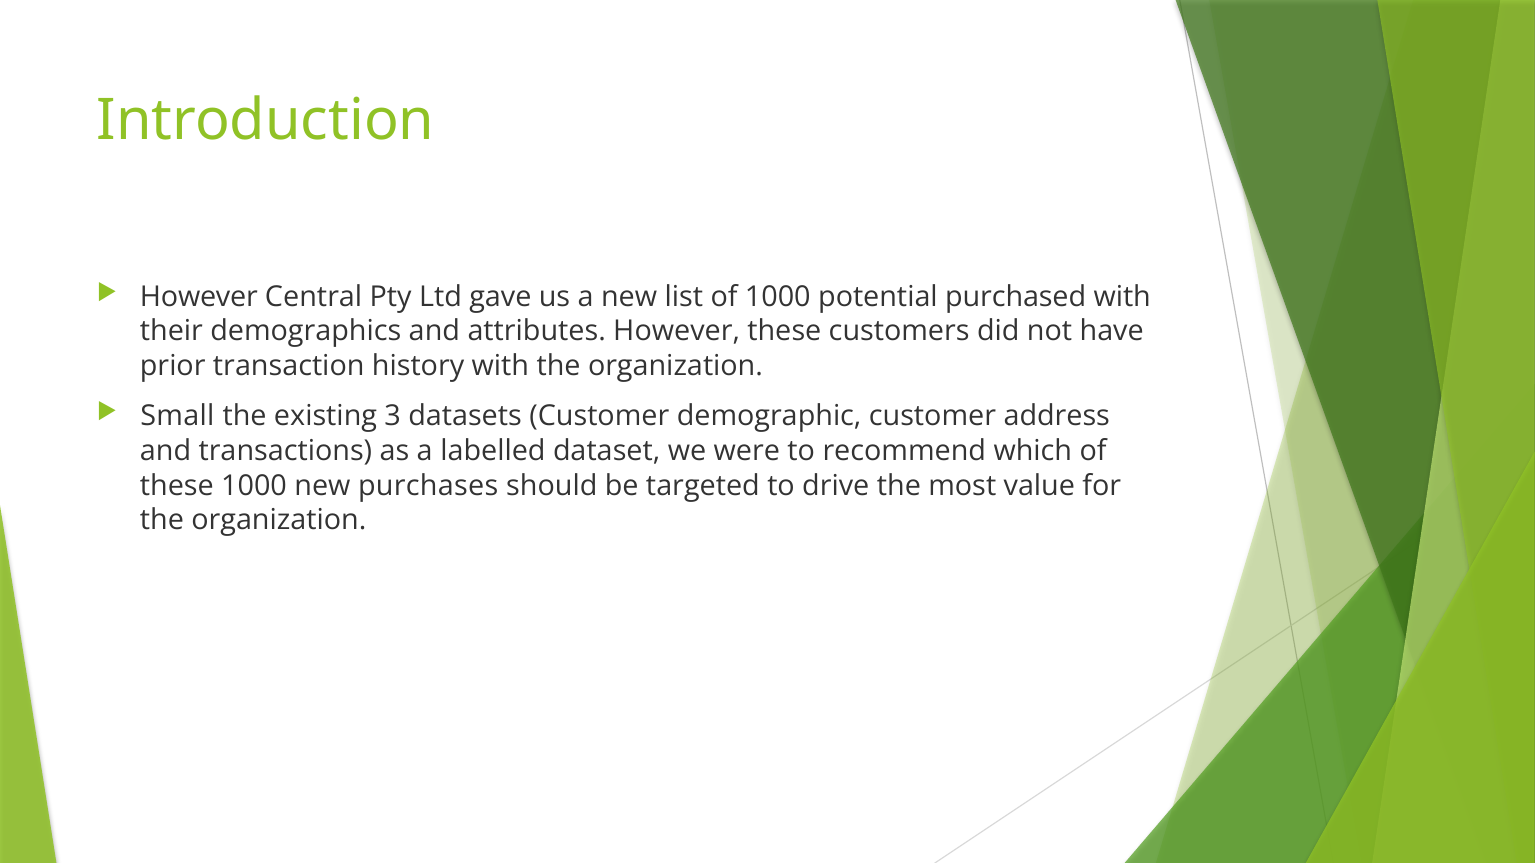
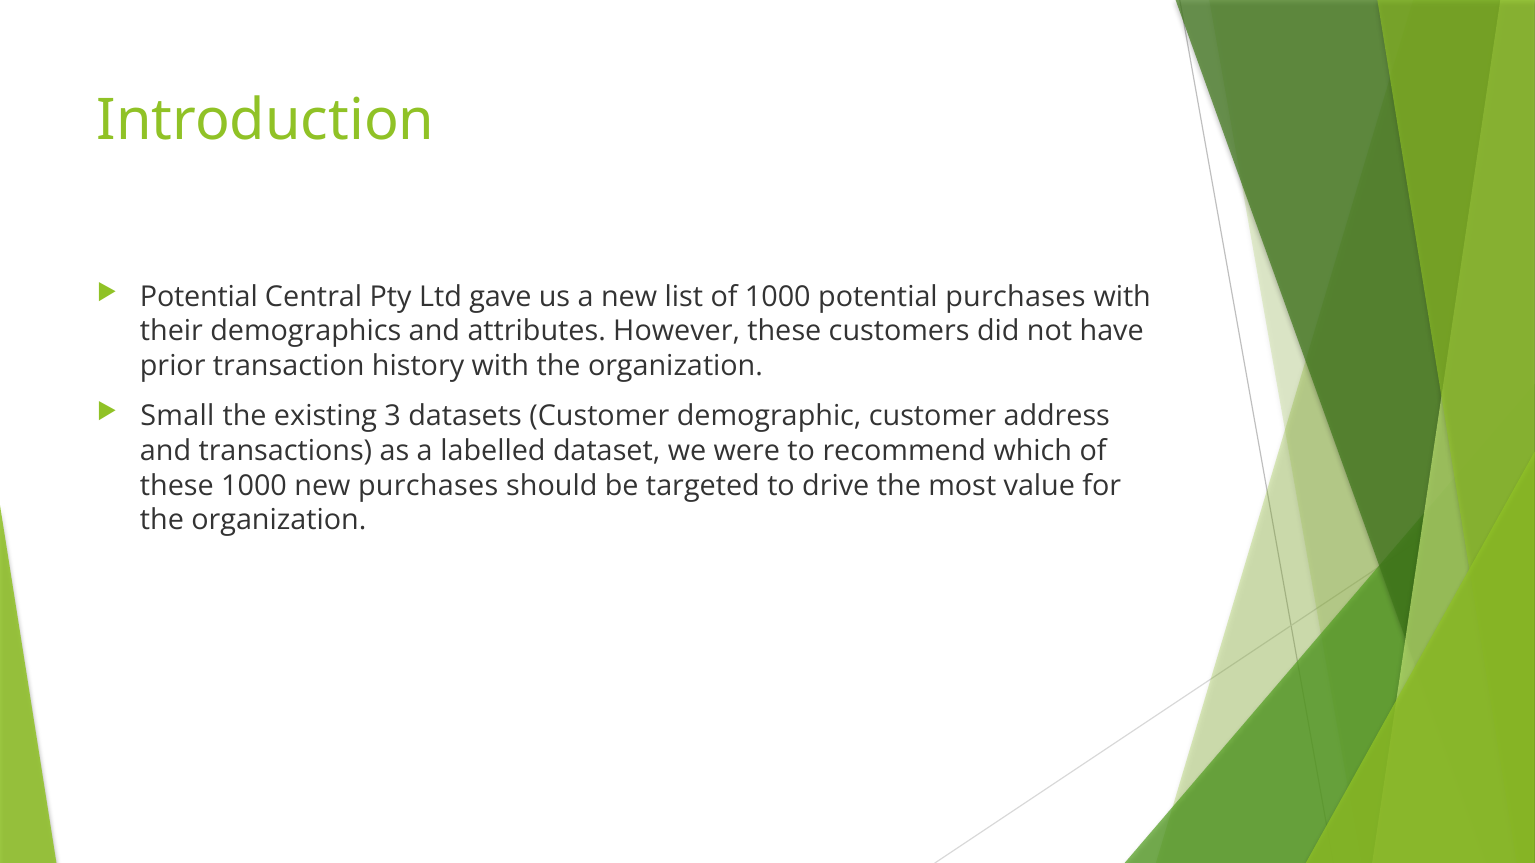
However: However -> Potential (199, 297)
potential purchased: purchased -> purchases (1015, 297)
